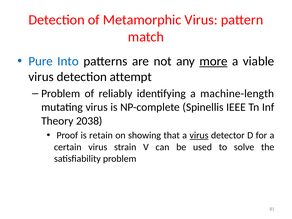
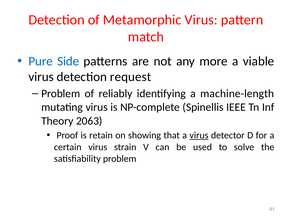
Into: Into -> Side (68, 61)
more underline: present -> none (214, 61)
attempt: attempt -> request (131, 77)
2038: 2038 -> 2063 (89, 121)
